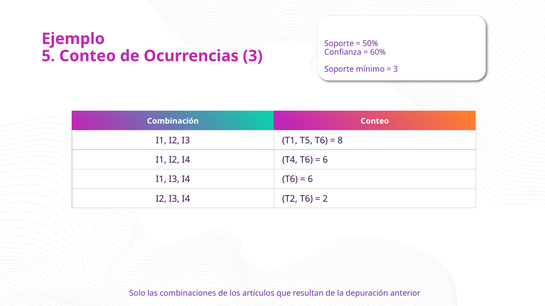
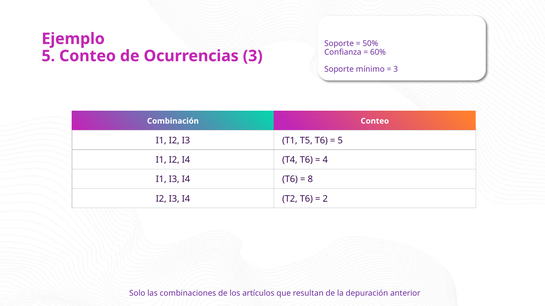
8: 8 -> 5 (340, 141)
6: 6 -> 4 (325, 160)
6: 6 -> 8 (310, 180)
